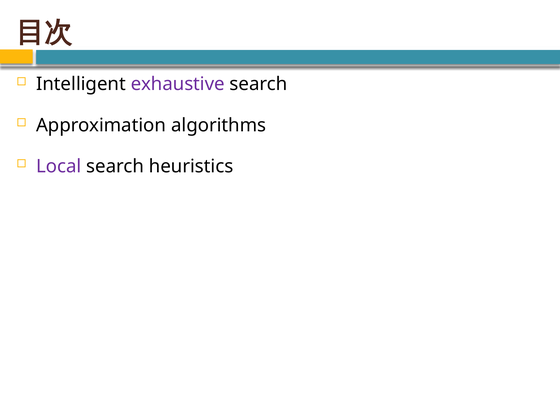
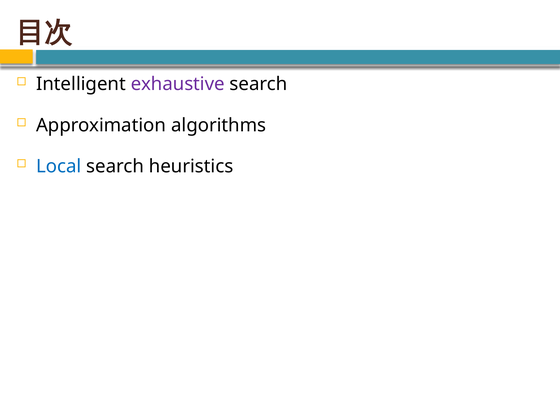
Local colour: purple -> blue (59, 166)
